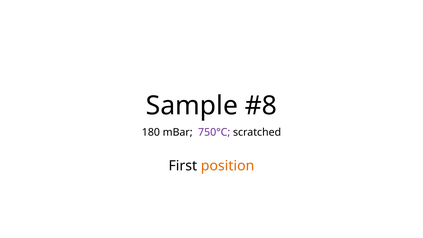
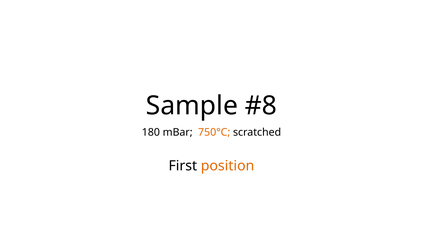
750°C colour: purple -> orange (214, 132)
